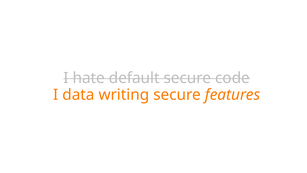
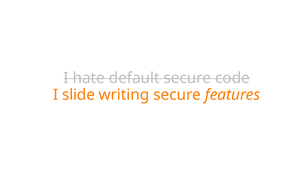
data: data -> slide (79, 95)
